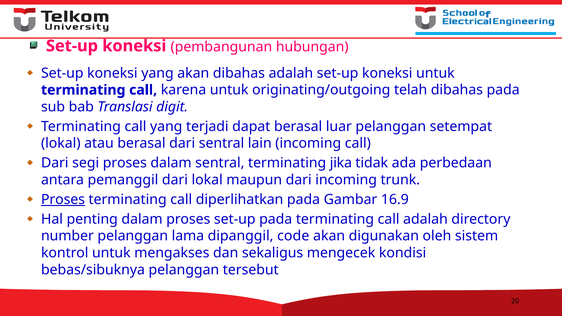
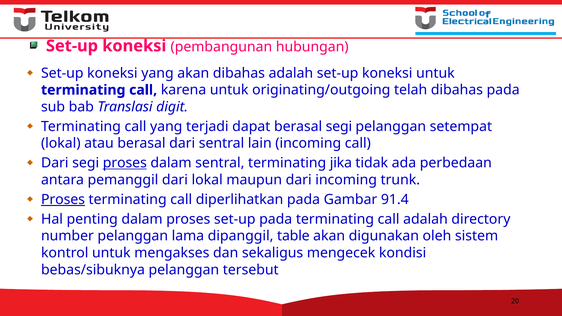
berasal luar: luar -> segi (339, 127)
proses underline: none -> present (125, 163)
16.9: 16.9 -> 91.4 (395, 200)
code: code -> table (293, 236)
